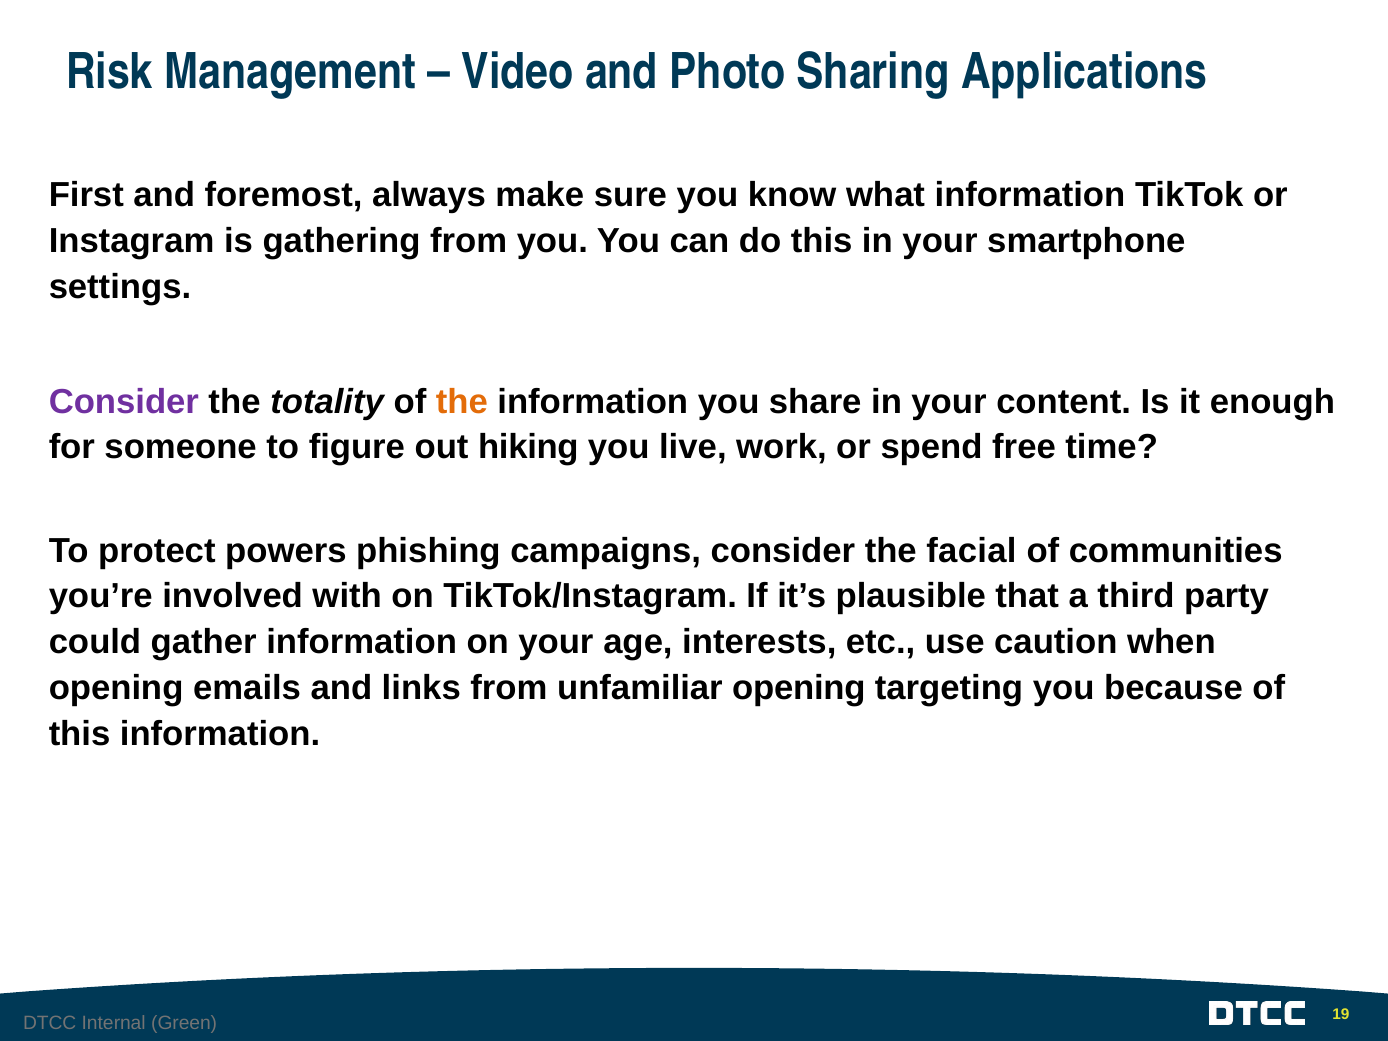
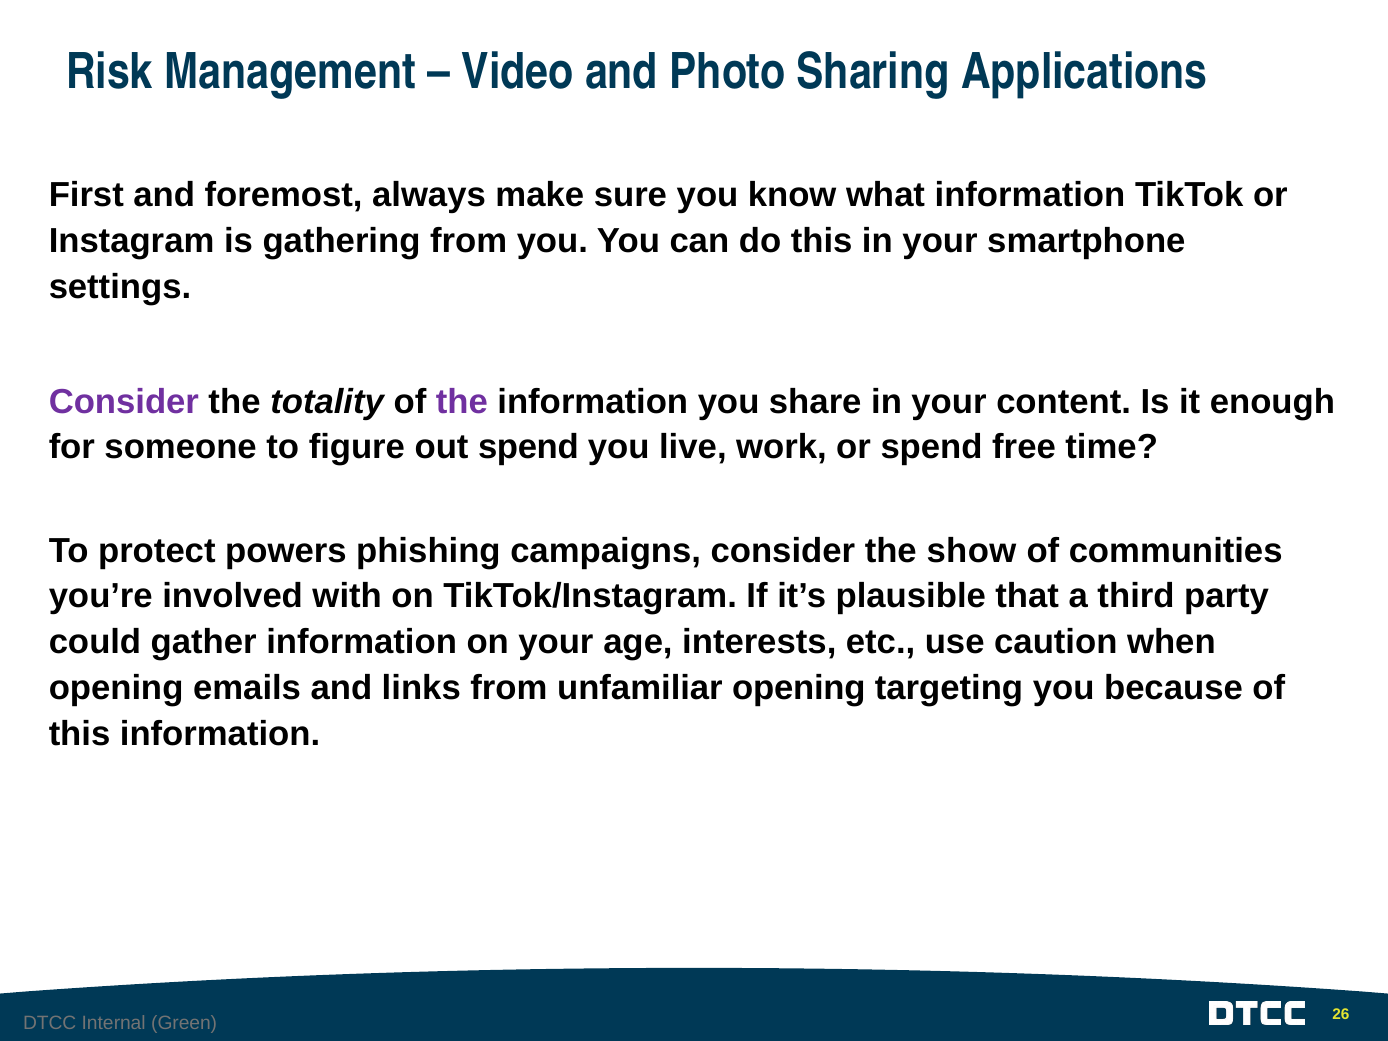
the colour: orange -> purple (462, 402)
out hiking: hiking -> spend (528, 447)
facial: facial -> show (971, 551)
19: 19 -> 26 (1341, 1014)
